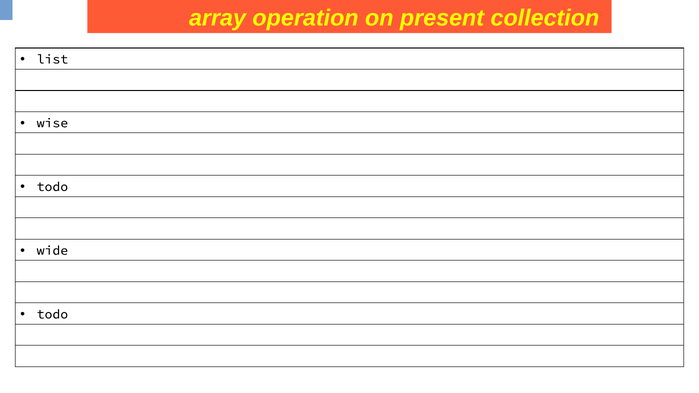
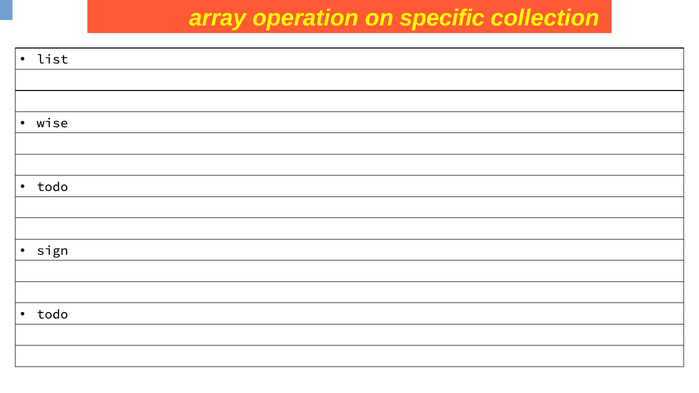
present: present -> specific (442, 18)
wide: wide -> sign (52, 251)
